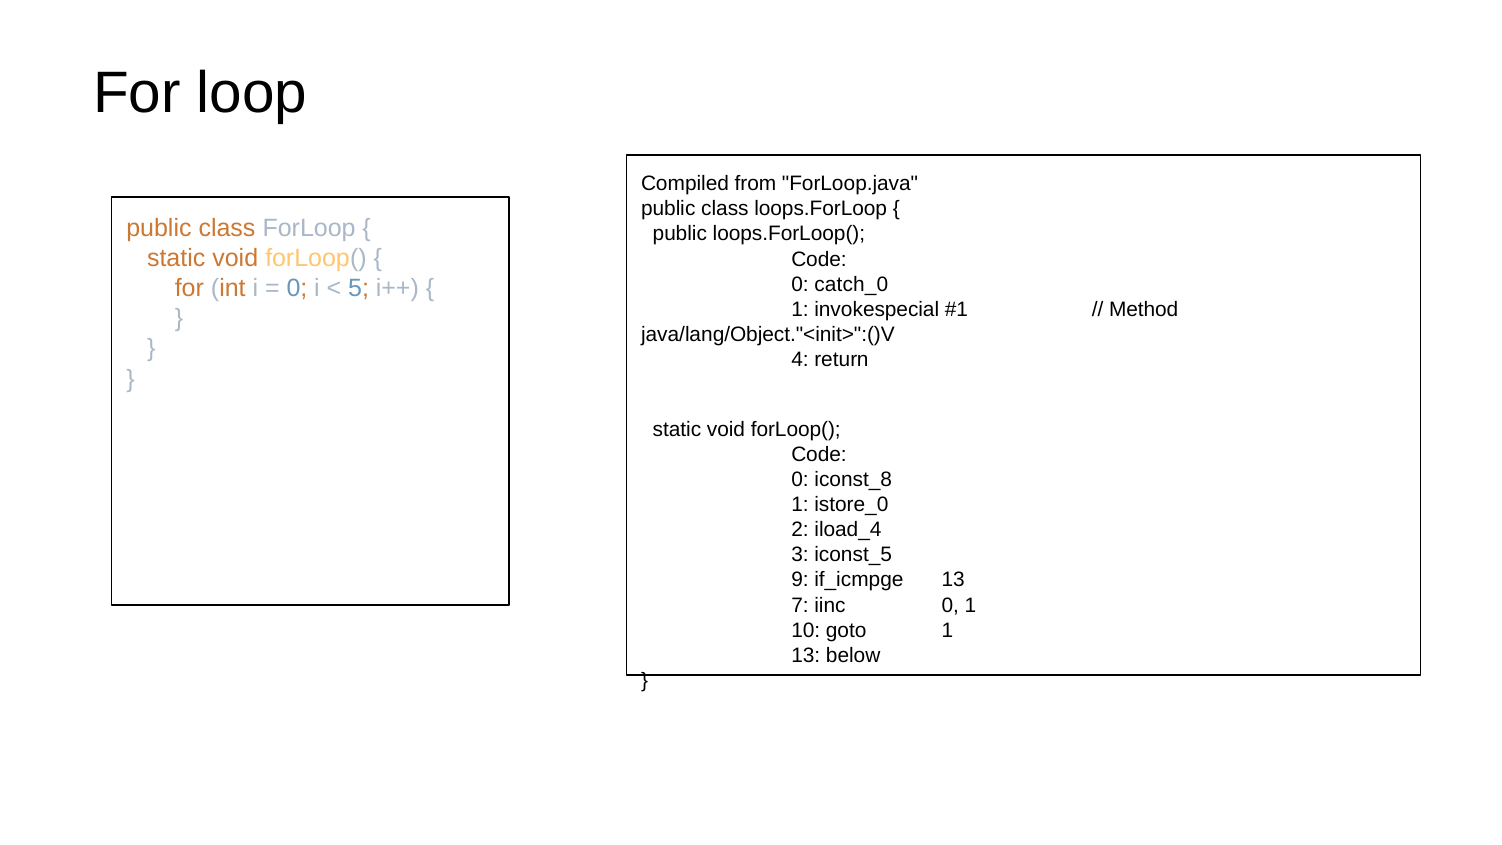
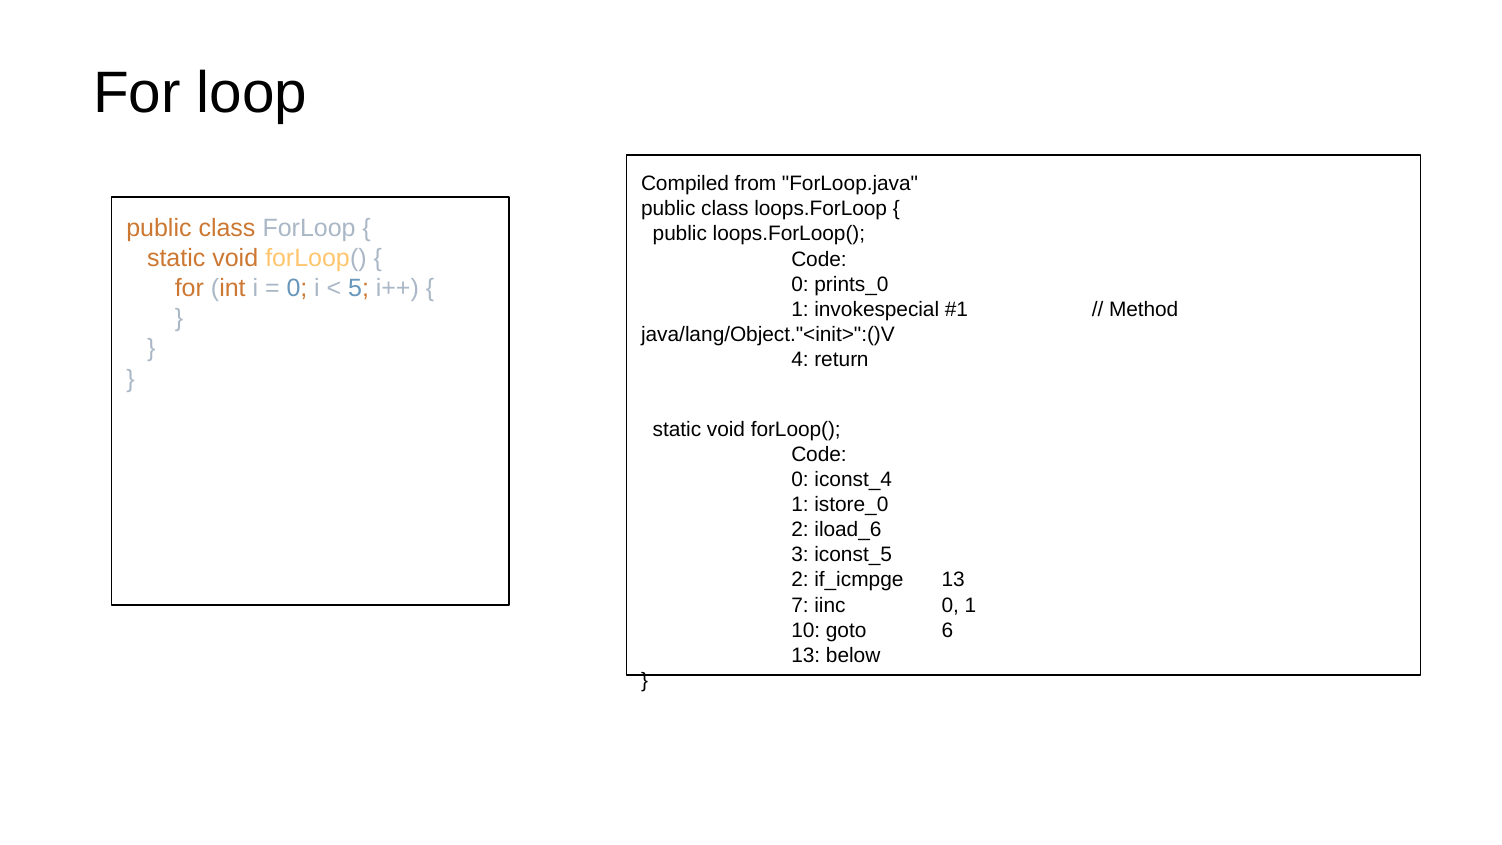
catch_0: catch_0 -> prints_0 (851, 284)
iconst_8: iconst_8 -> iconst_4 (853, 480)
iload_4: iload_4 -> iload_6 (848, 530)
9: 9 -> 2 (800, 580)
goto 1: 1 -> 6 (947, 630)
